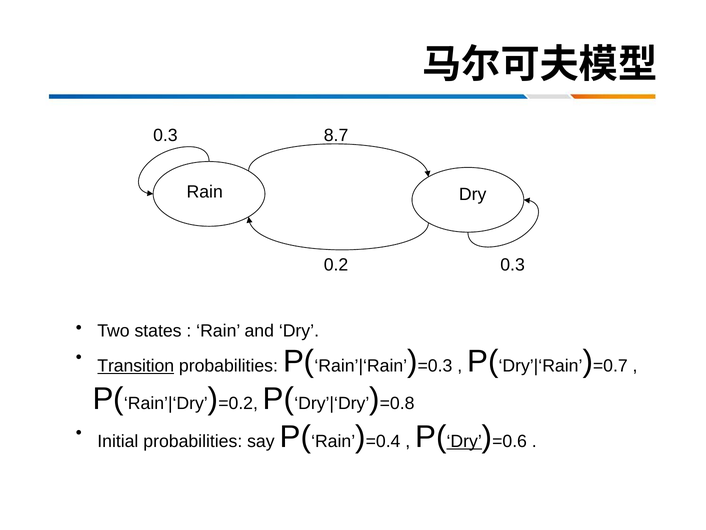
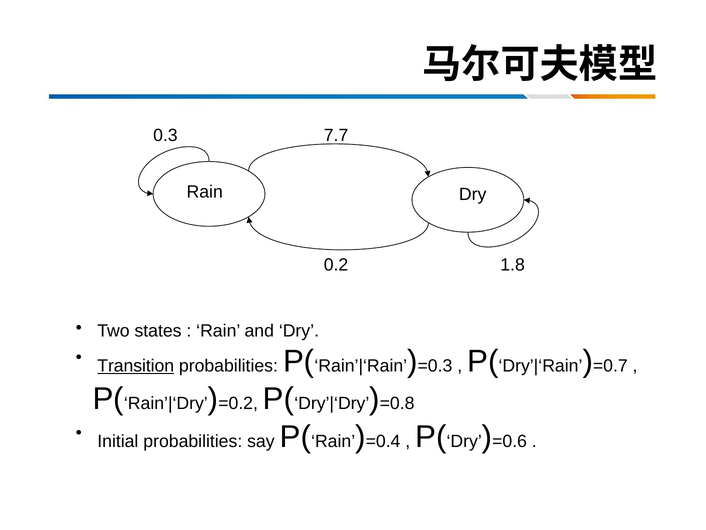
8.7: 8.7 -> 7.7 (336, 135)
0.2 0.3: 0.3 -> 1.8 (513, 265)
Dry underline: present -> none (464, 441)
